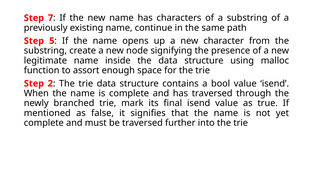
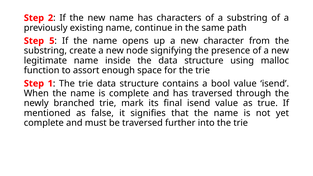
7: 7 -> 2 (51, 18)
2: 2 -> 1 (50, 84)
